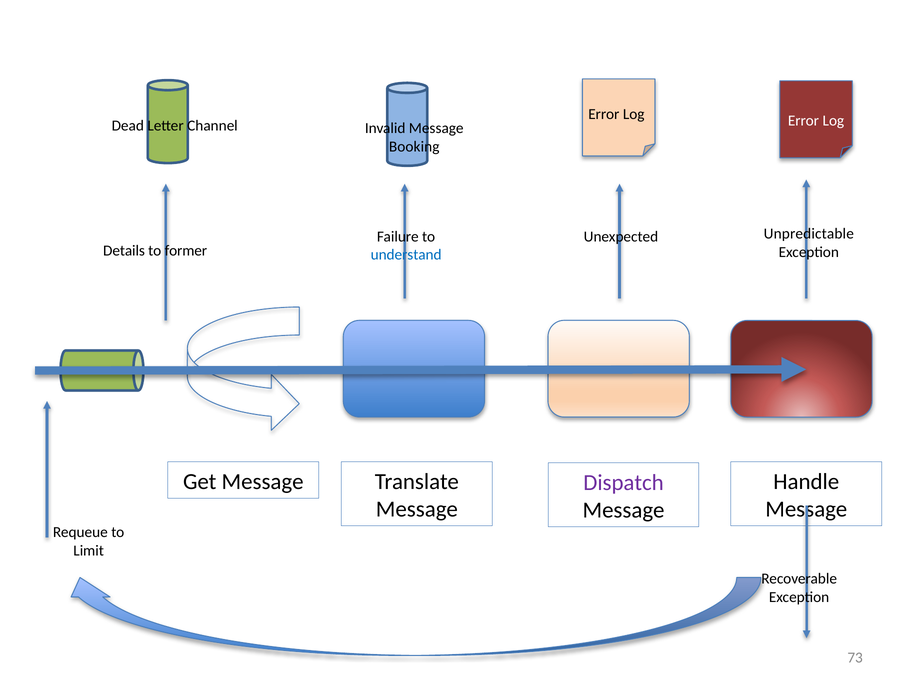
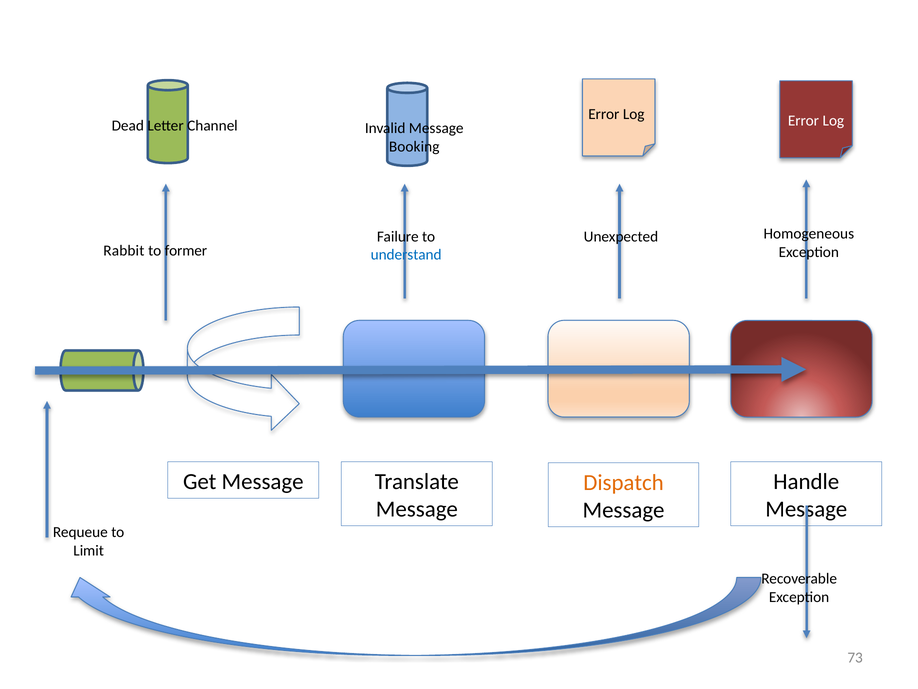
Unpredictable: Unpredictable -> Homogeneous (809, 234)
Details: Details -> Rabbit (124, 250)
Dispatch colour: purple -> orange (624, 482)
